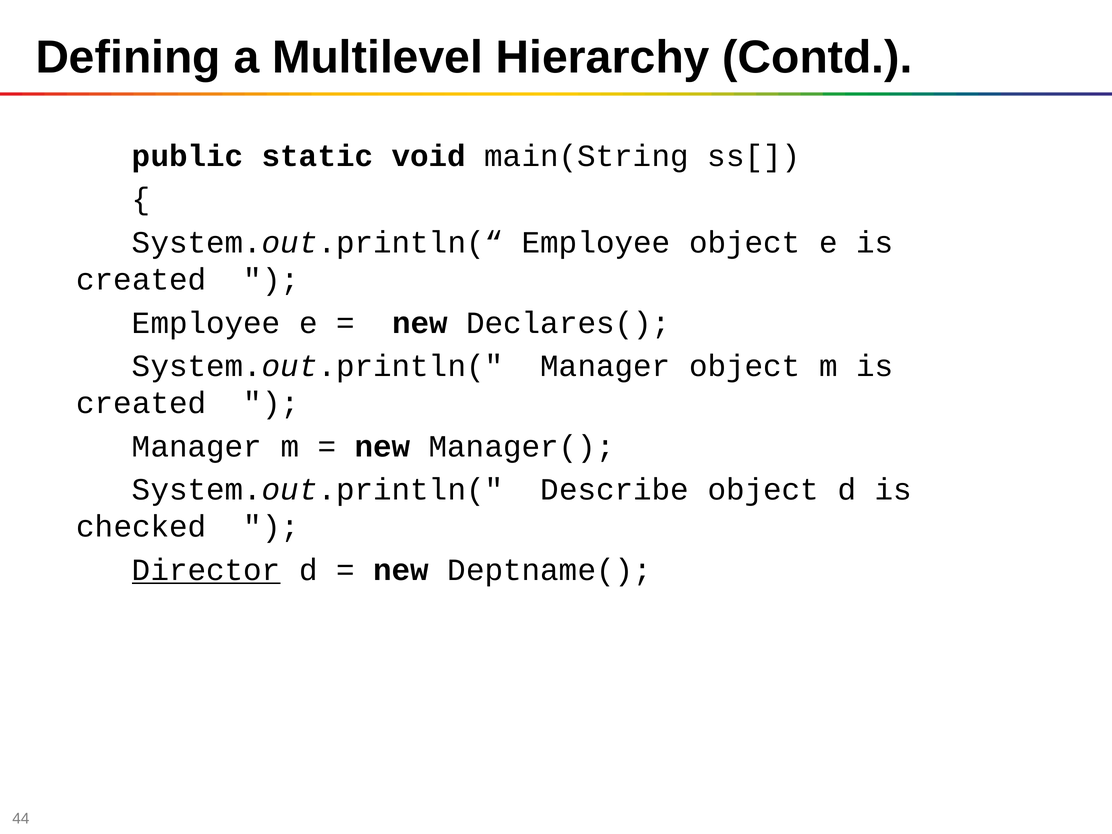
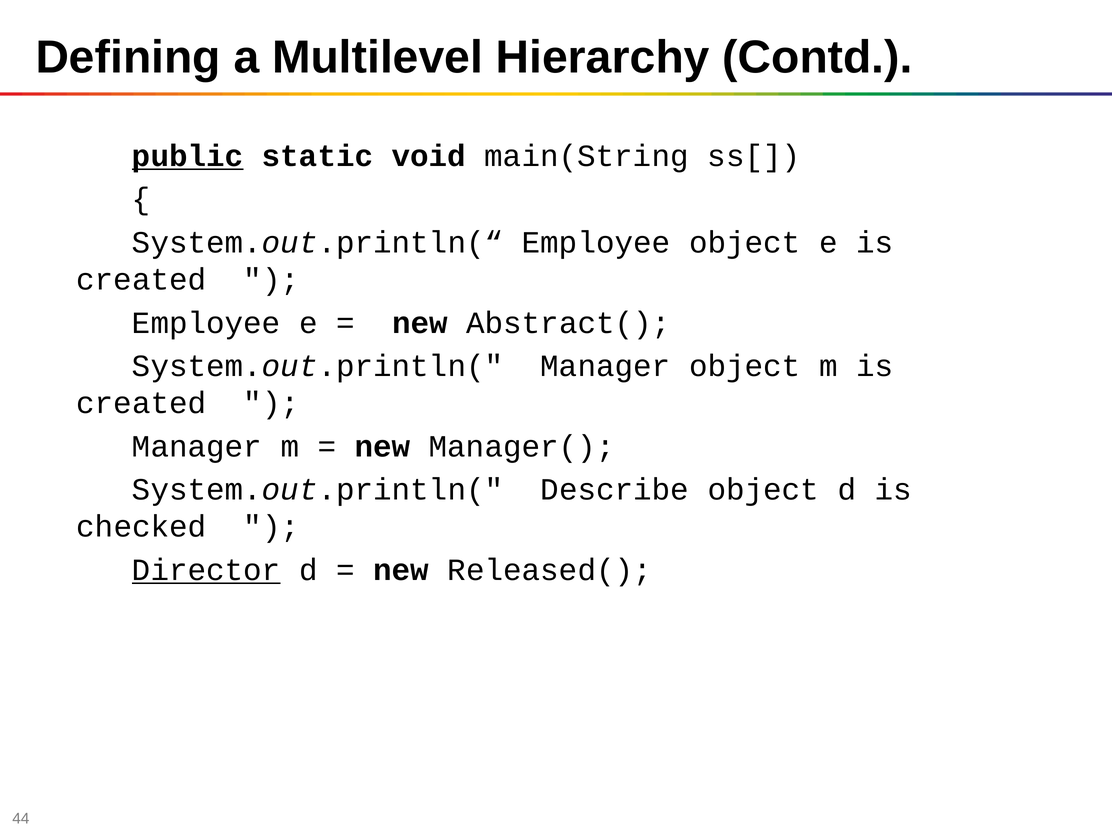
public underline: none -> present (188, 156)
Declares(: Declares( -> Abstract( (568, 323)
Deptname(: Deptname( -> Released( (550, 570)
